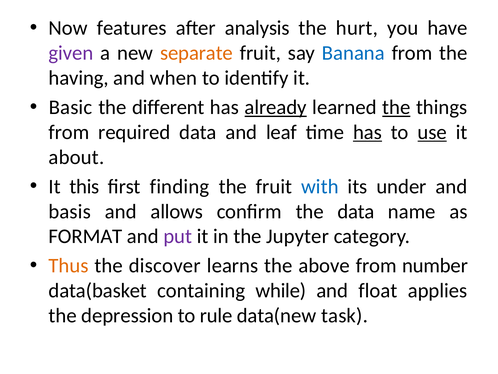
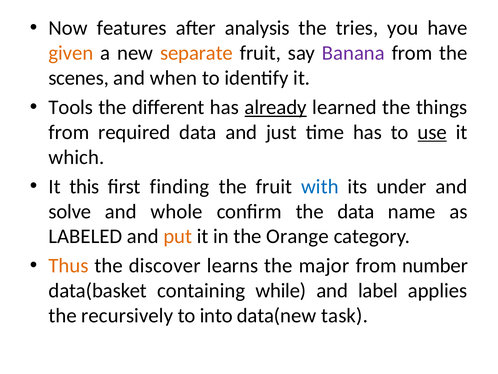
hurt: hurt -> tries (357, 28)
given colour: purple -> orange (71, 53)
Banana colour: blue -> purple (353, 53)
having: having -> scenes (79, 78)
Basic: Basic -> Tools (71, 107)
the underline: present -> none (396, 107)
leaf: leaf -> just (281, 132)
has underline: present -> none (367, 132)
about: about -> which (76, 157)
basis: basis -> solve (70, 211)
allows: allows -> whole (177, 211)
FORMAT: FORMAT -> LABELED (85, 236)
put colour: purple -> orange (178, 236)
Jupyter: Jupyter -> Orange (298, 236)
above: above -> major (324, 265)
float: float -> label (378, 290)
depression: depression -> recursively (127, 315)
rule: rule -> into (216, 315)
